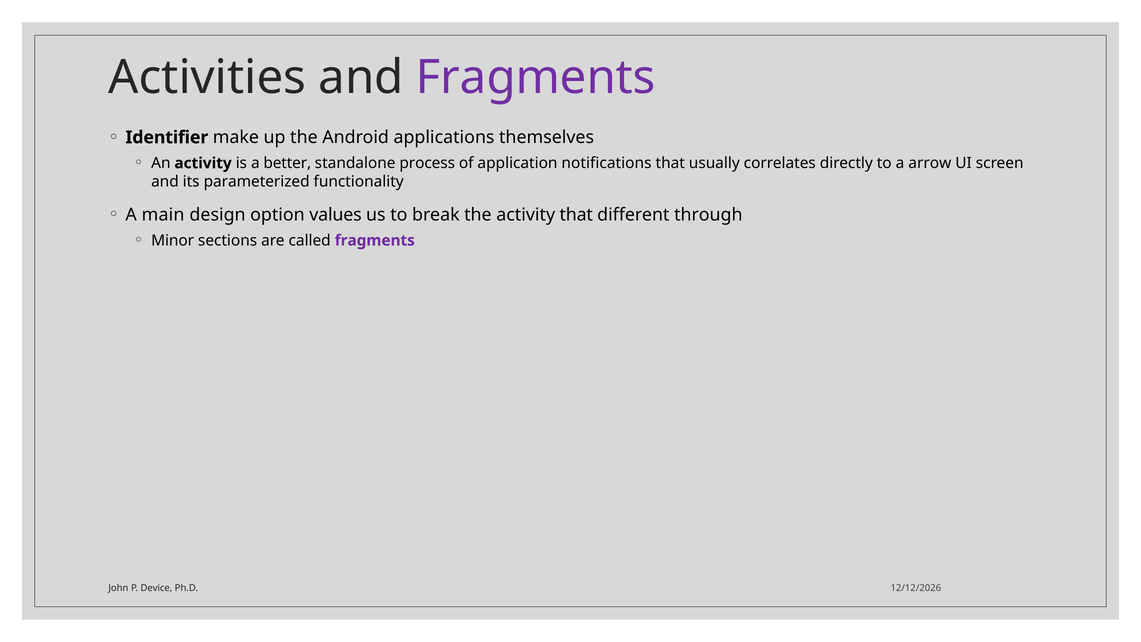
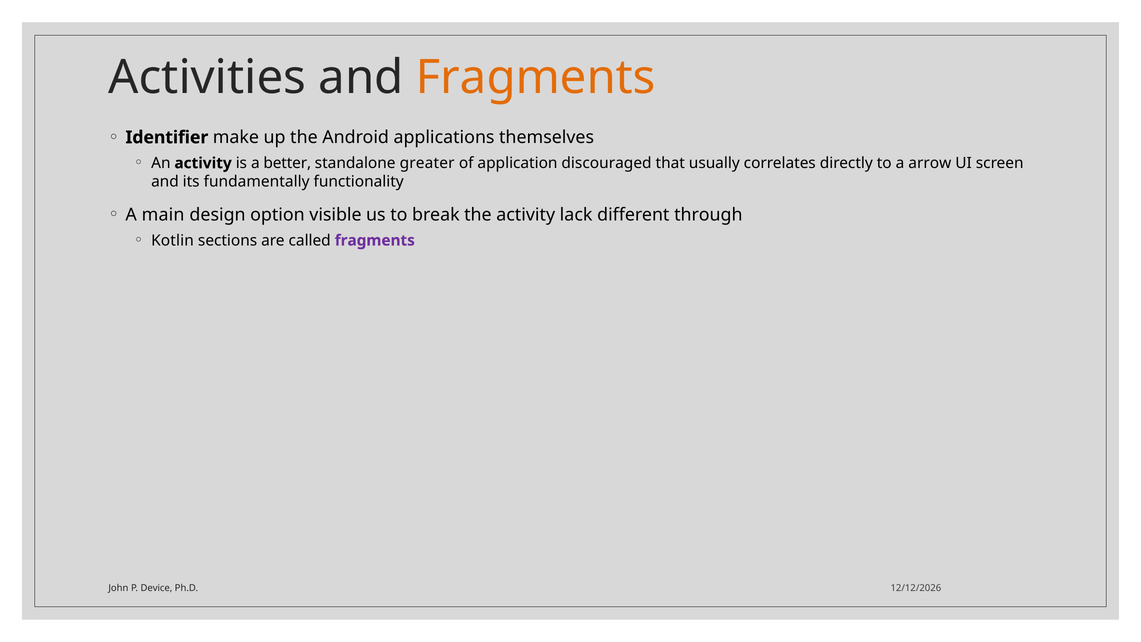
Fragments colour: purple -> orange (536, 77)
process: process -> greater (427, 163)
notifications: notifications -> discouraged (607, 163)
parameterized: parameterized -> fundamentally (257, 182)
values: values -> visible (335, 215)
activity that: that -> lack (576, 215)
Minor: Minor -> Kotlin (173, 240)
